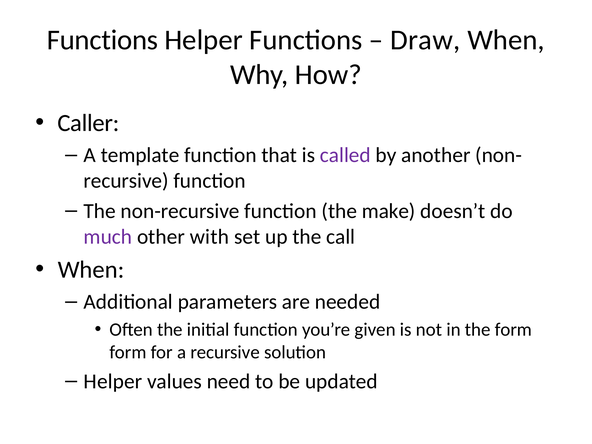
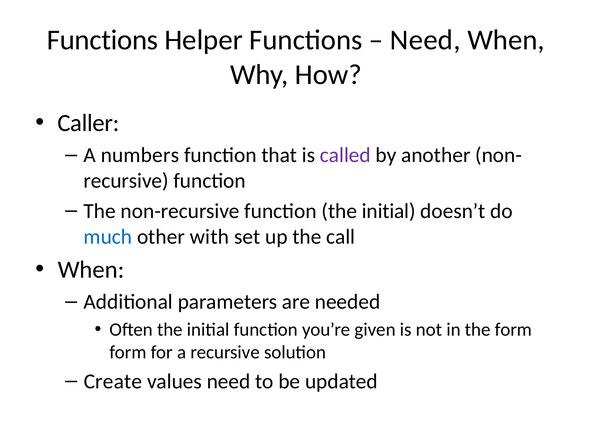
Draw: Draw -> Need (425, 40)
template: template -> numbers (140, 155)
function the make: make -> initial (389, 211)
much colour: purple -> blue (108, 237)
Helper: Helper -> Create (113, 381)
